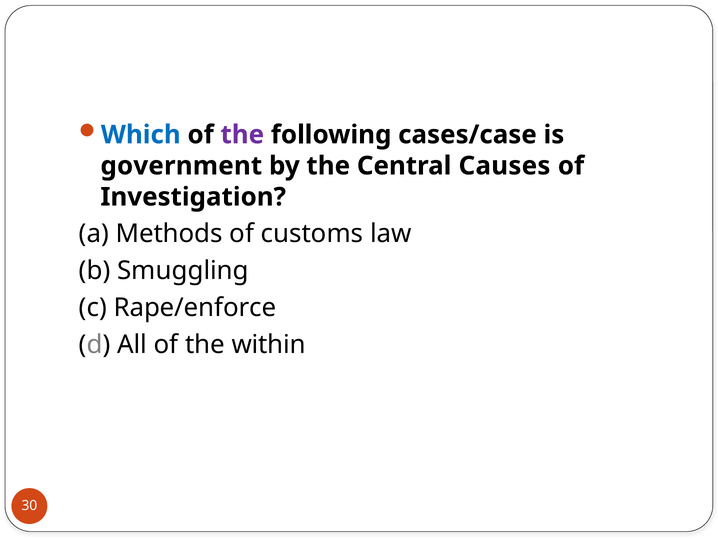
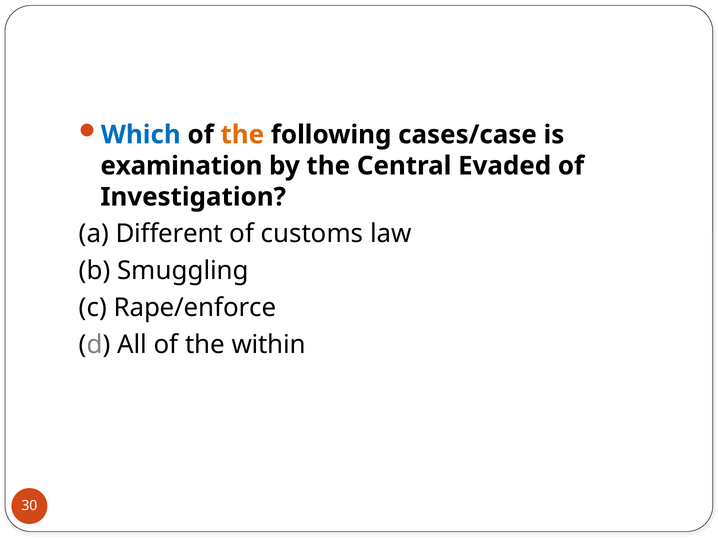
the colour: purple -> orange (242, 135)
government: government -> examination (181, 166)
Causes: Causes -> Evaded (505, 166)
Methods: Methods -> Different (169, 234)
